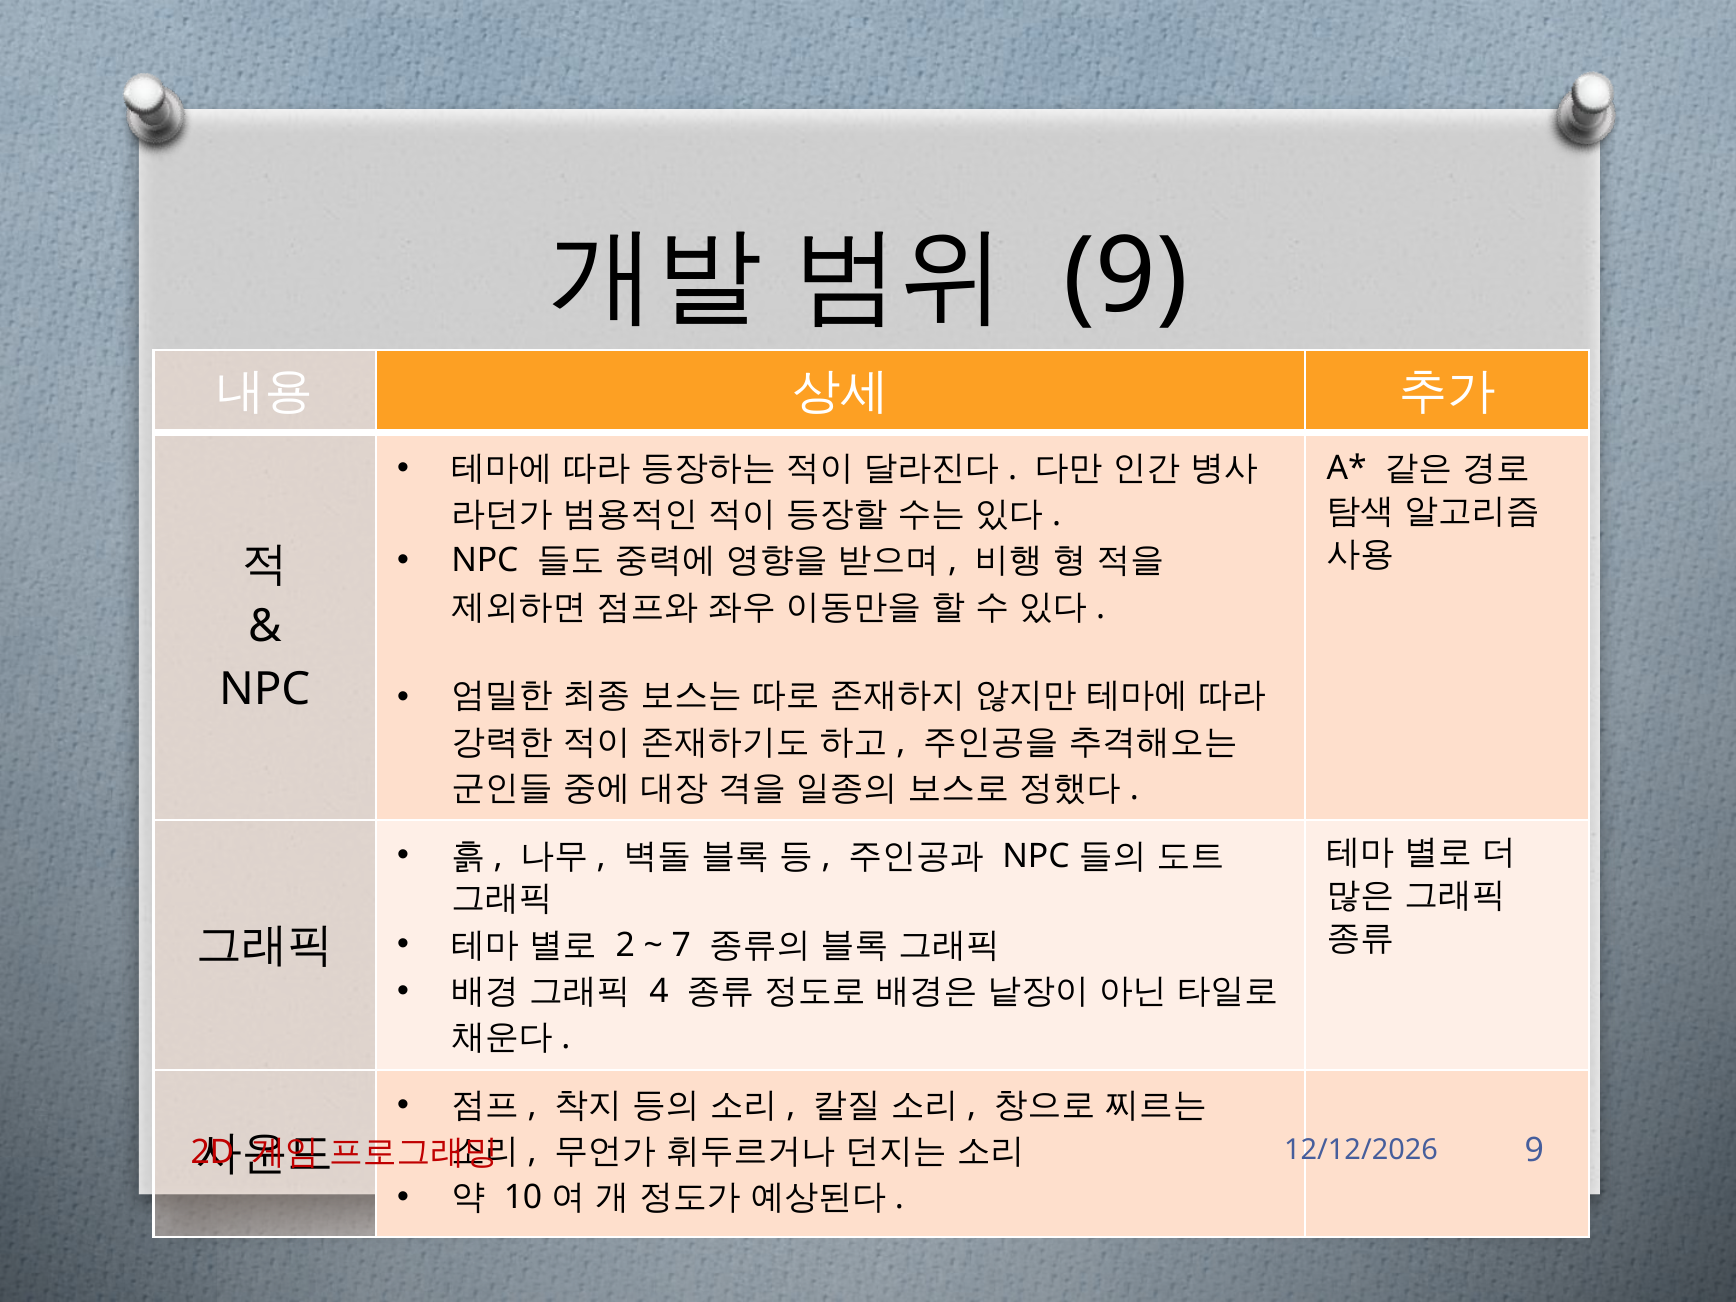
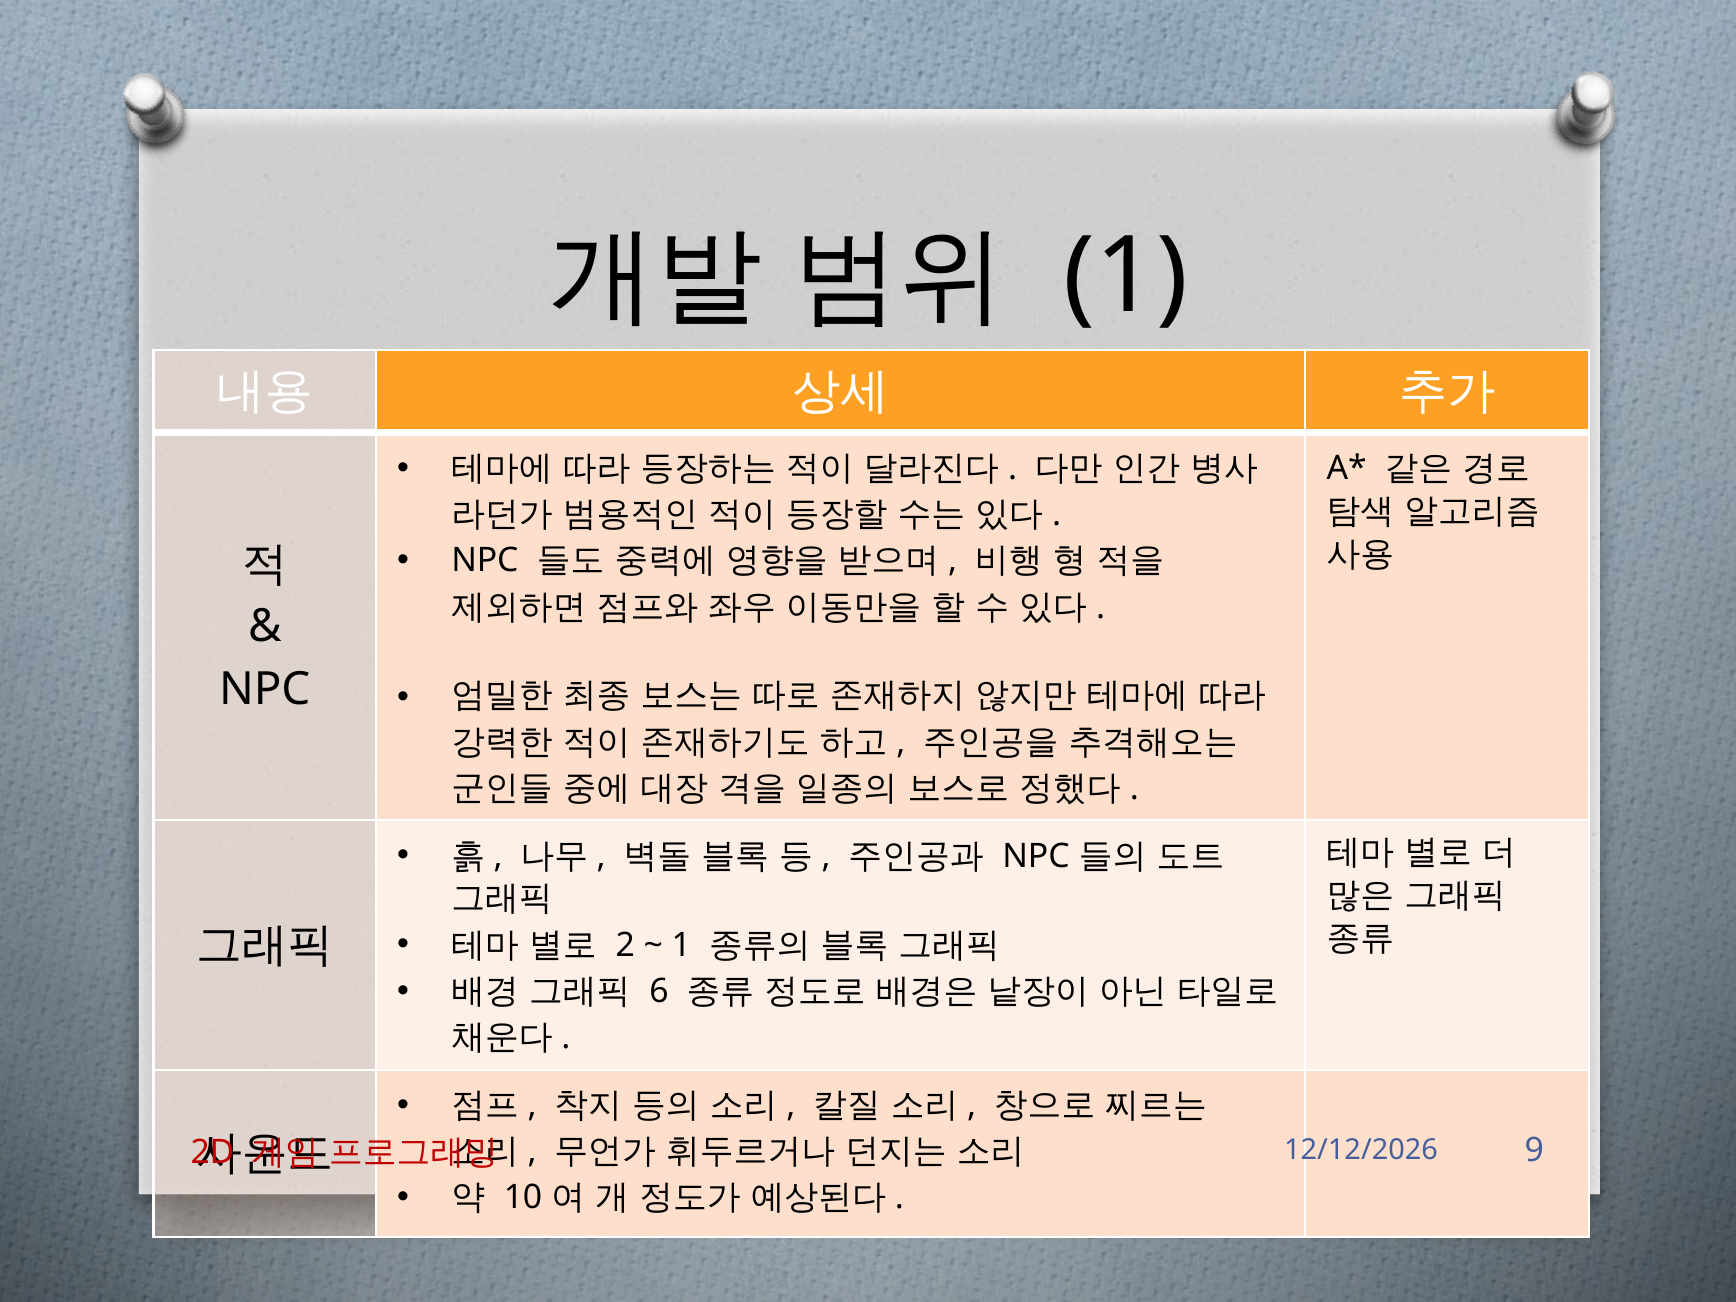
9: 9 -> 1 (1126, 277)
7: 7 -> 1 (681, 945)
4: 4 -> 6 (659, 991)
